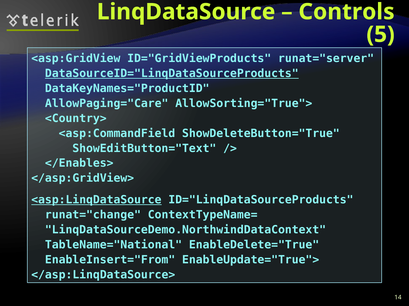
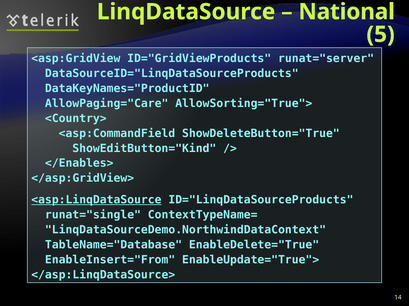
Controls: Controls -> National (347, 12)
DataSourceID="LinqDataSourceProducts underline: present -> none (172, 74)
ShowEditButton="Text: ShowEditButton="Text -> ShowEditButton="Kind (144, 149)
runat="change: runat="change -> runat="single (93, 215)
TableName="National: TableName="National -> TableName="Database (114, 245)
